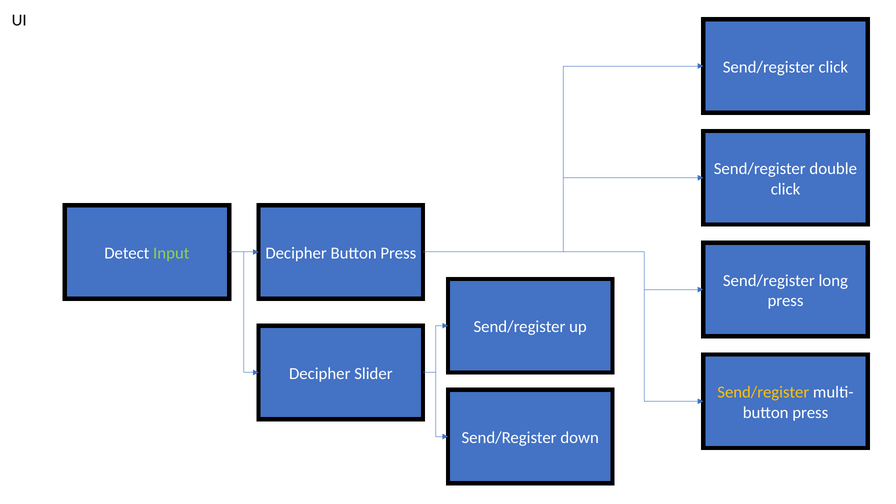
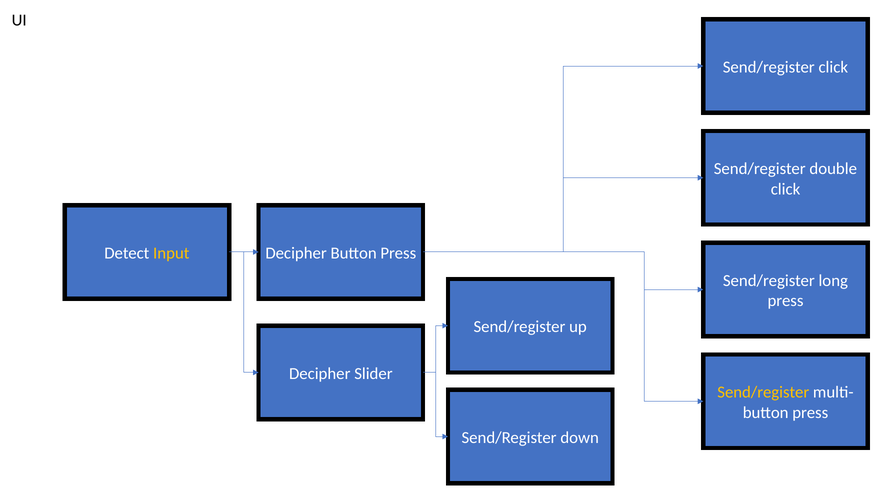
Input colour: light green -> yellow (171, 253)
